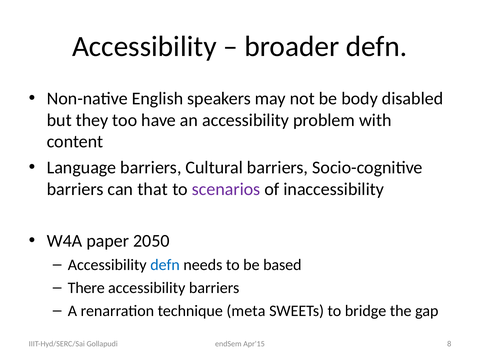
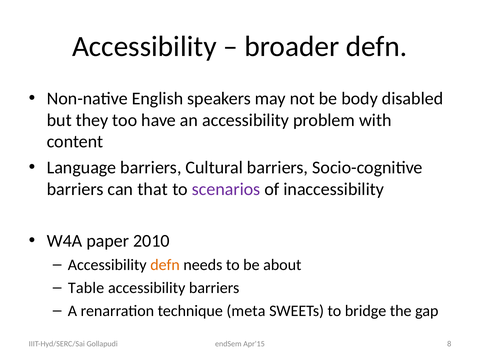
2050: 2050 -> 2010 (151, 241)
defn colour: blue -> orange (165, 265)
based: based -> about (282, 265)
There: There -> Table (86, 288)
